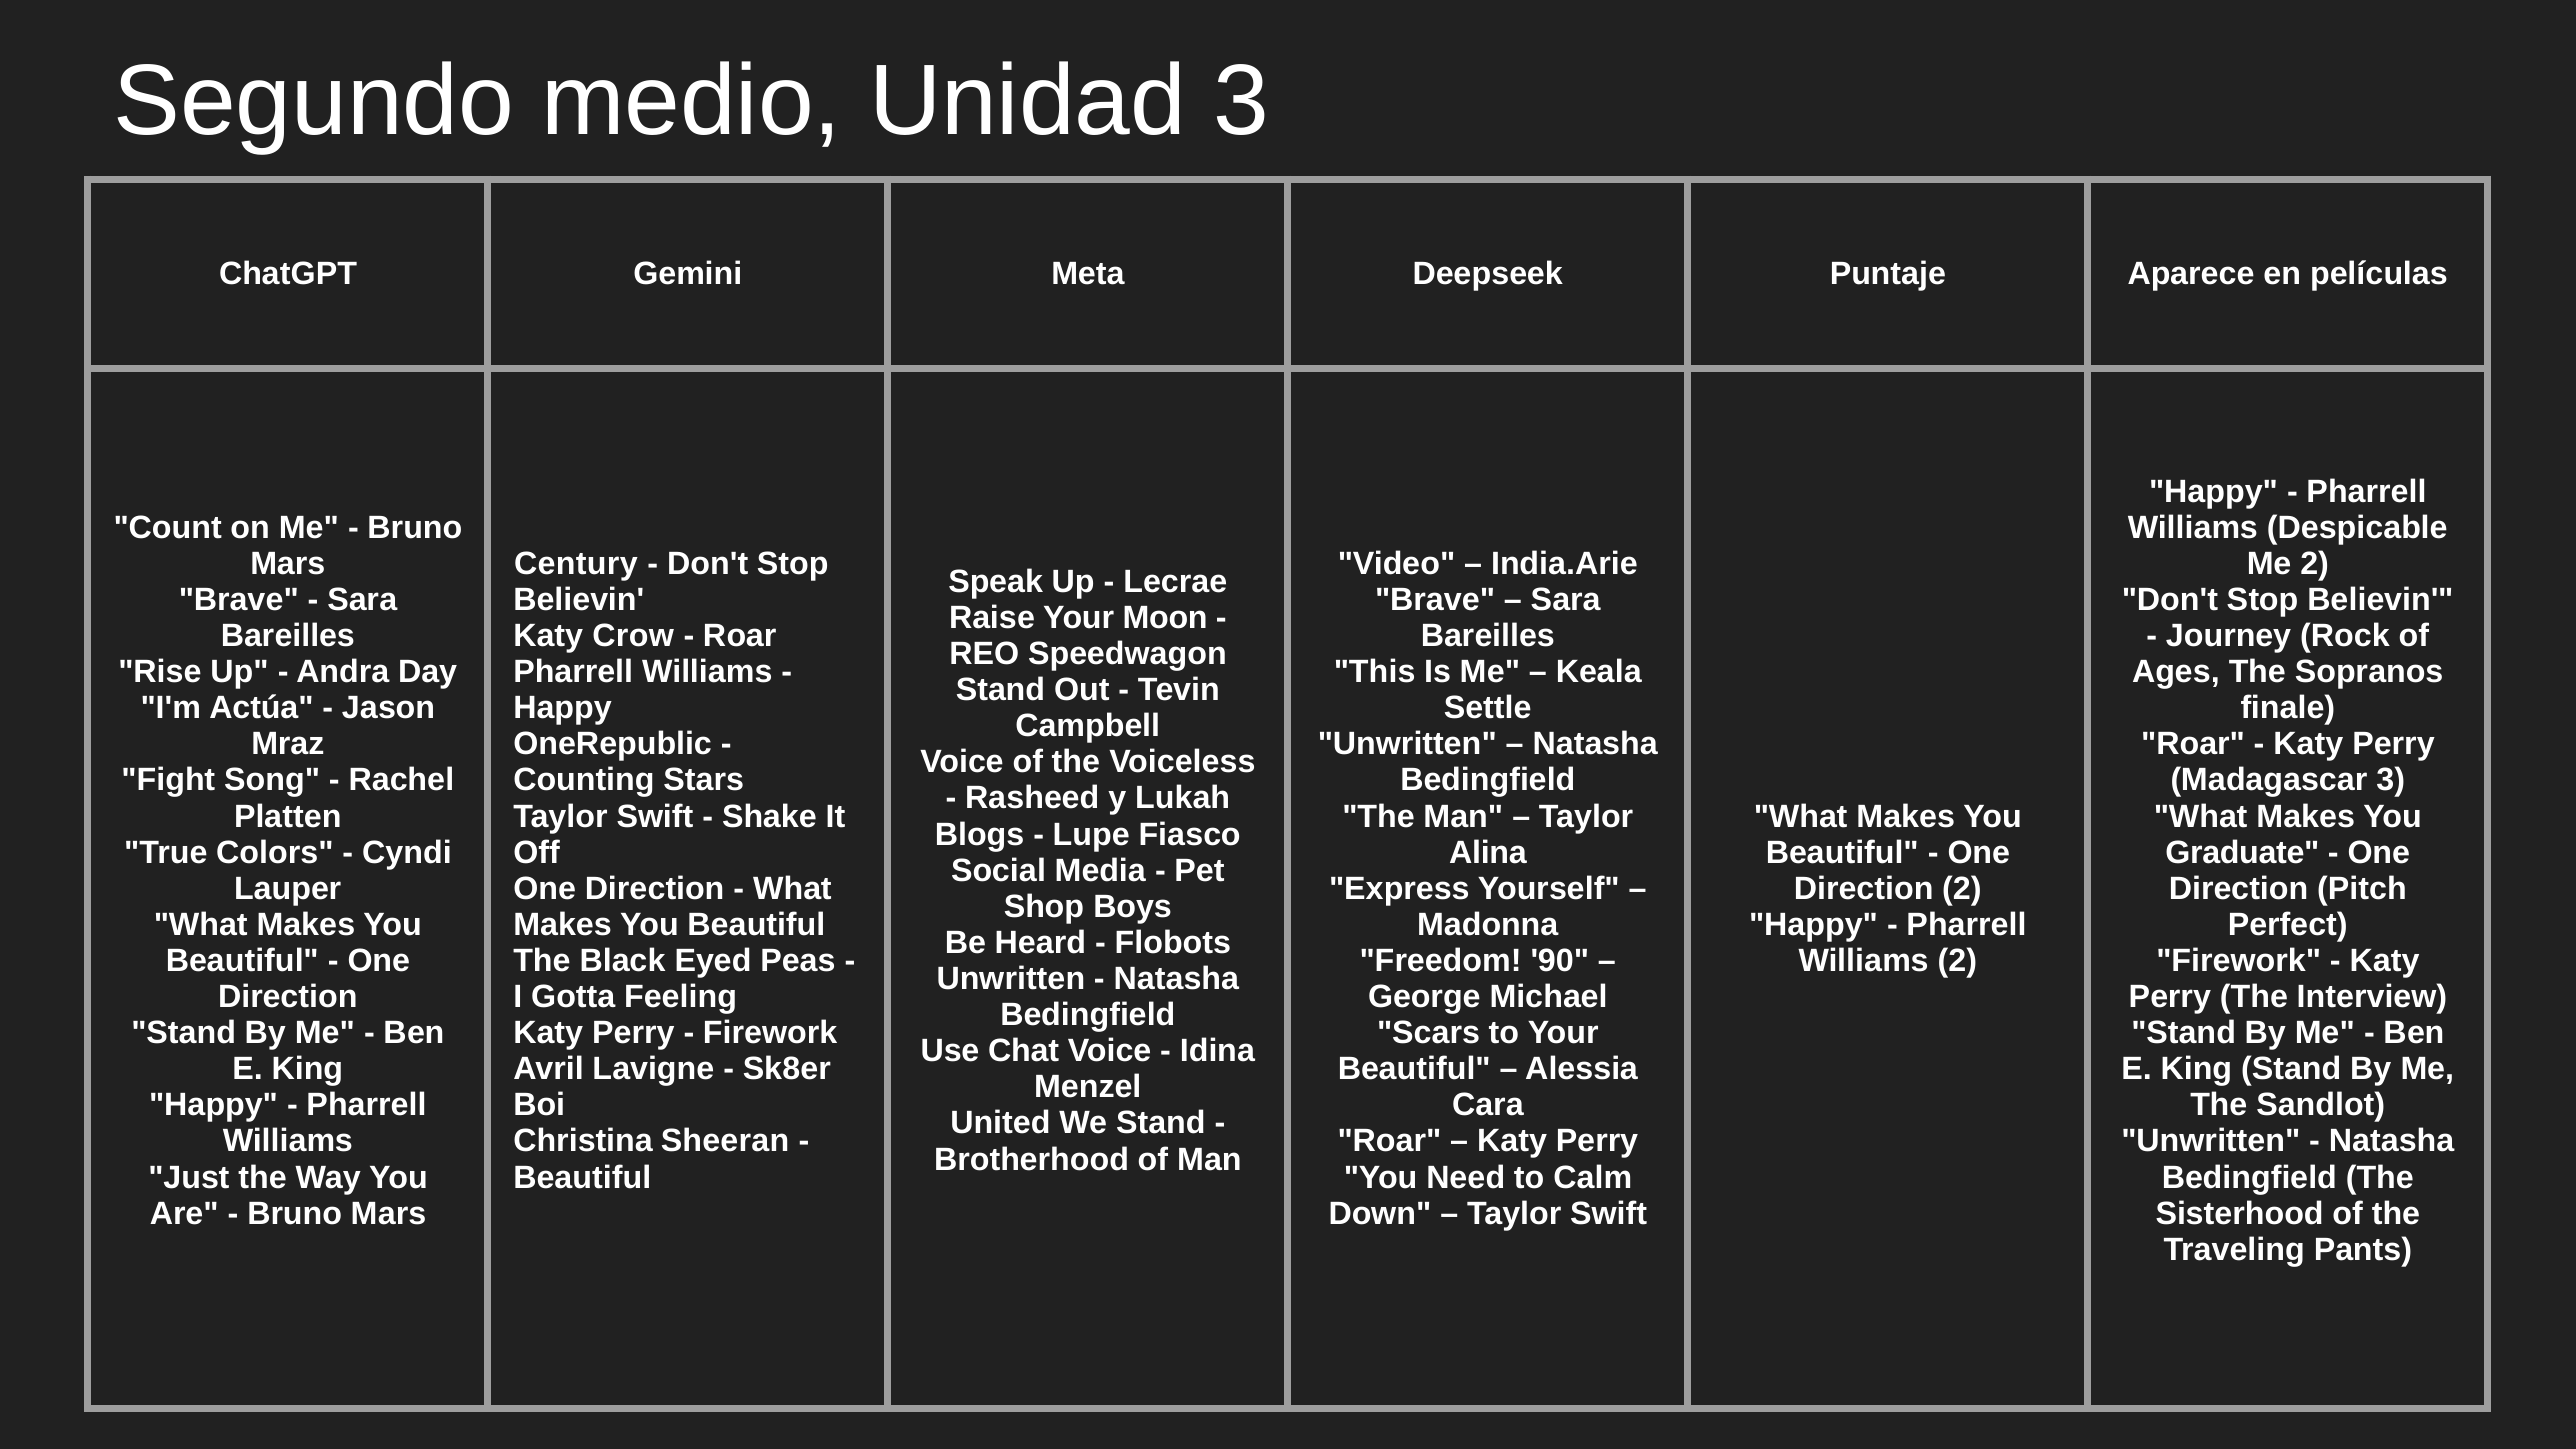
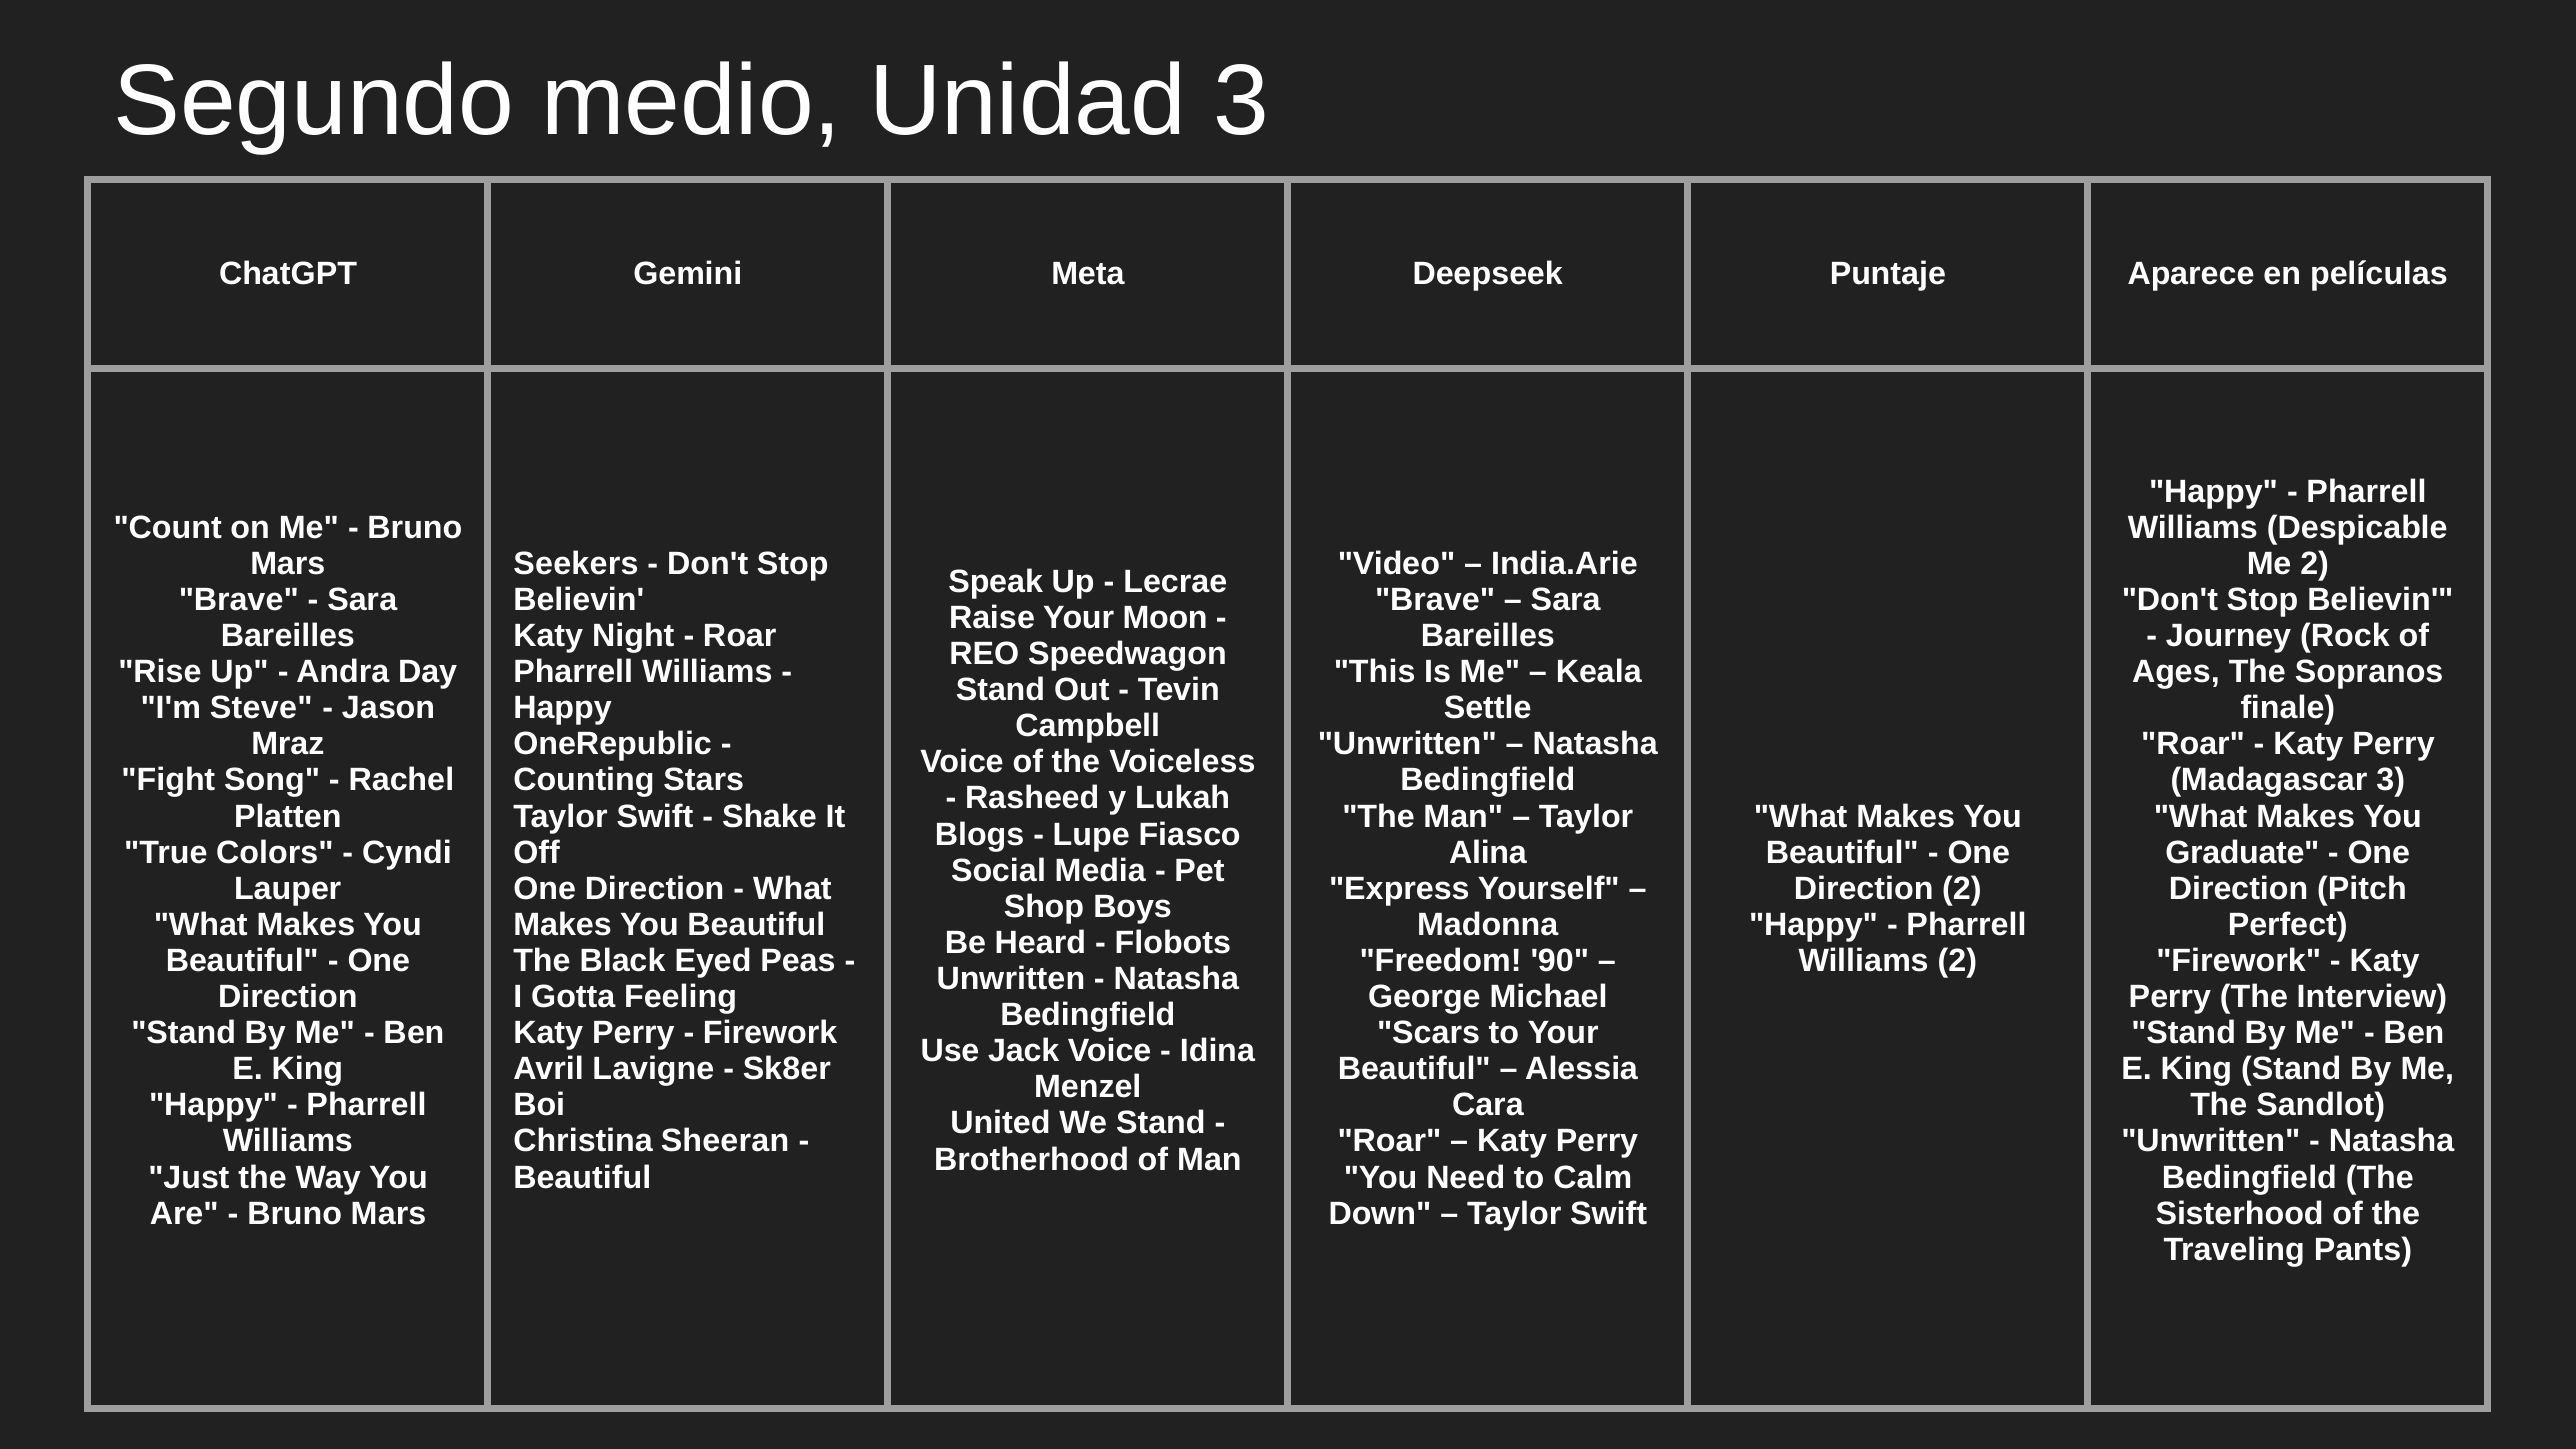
Century: Century -> Seekers (576, 564)
Crow: Crow -> Night (633, 636)
Actúa: Actúa -> Steve (261, 708)
Chat: Chat -> Jack (1024, 1051)
